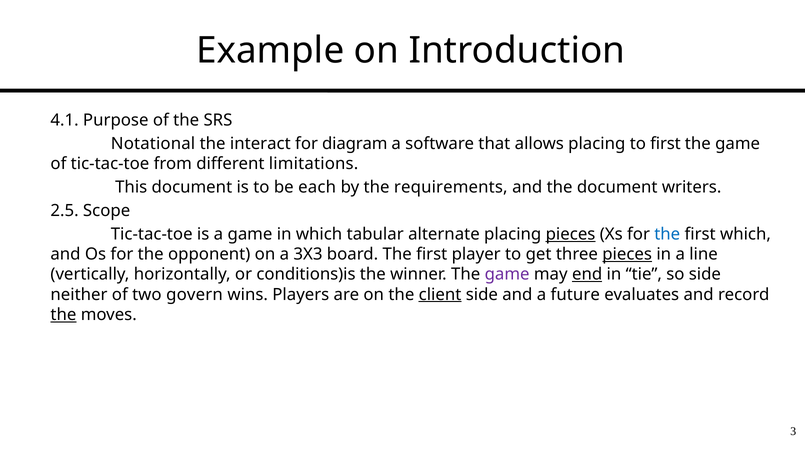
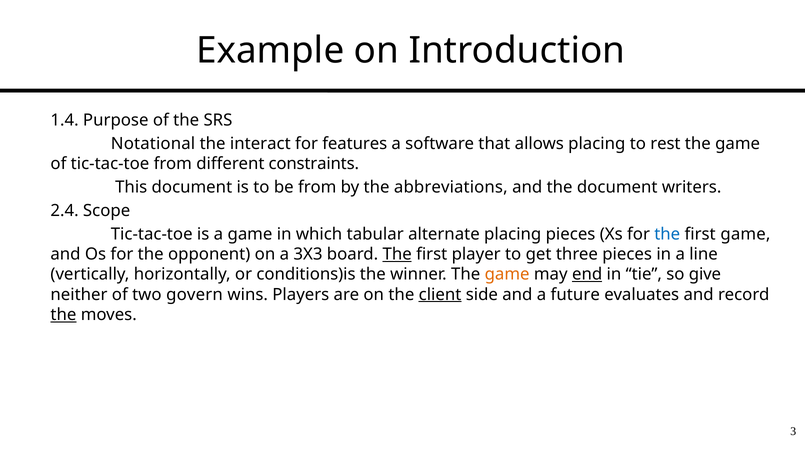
4.1: 4.1 -> 1.4 (65, 120)
diagram: diagram -> features (355, 143)
to first: first -> rest (665, 143)
limitations: limitations -> constraints (314, 164)
be each: each -> from (317, 187)
requirements: requirements -> abbreviations (451, 187)
2.5: 2.5 -> 2.4 (65, 211)
pieces underline: present -> none (571, 234)
first which: which -> game (745, 234)
The underline: none -> present (397, 254)
pieces underline: present -> none (627, 254)
game colour: purple -> orange (507, 274)
so side: side -> give (705, 274)
